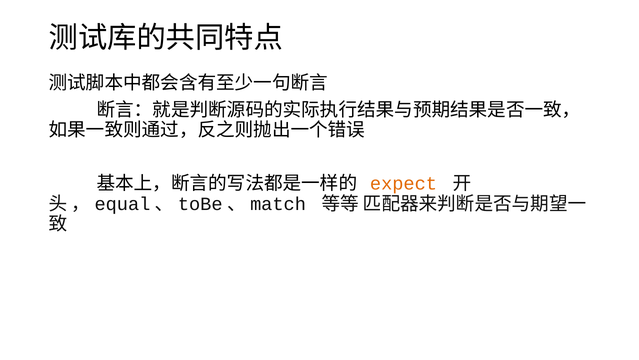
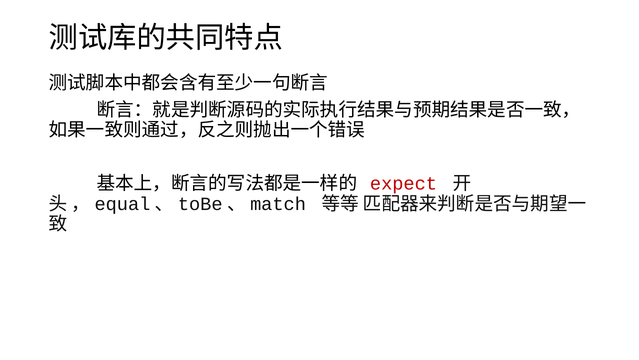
expect colour: orange -> red (403, 184)
